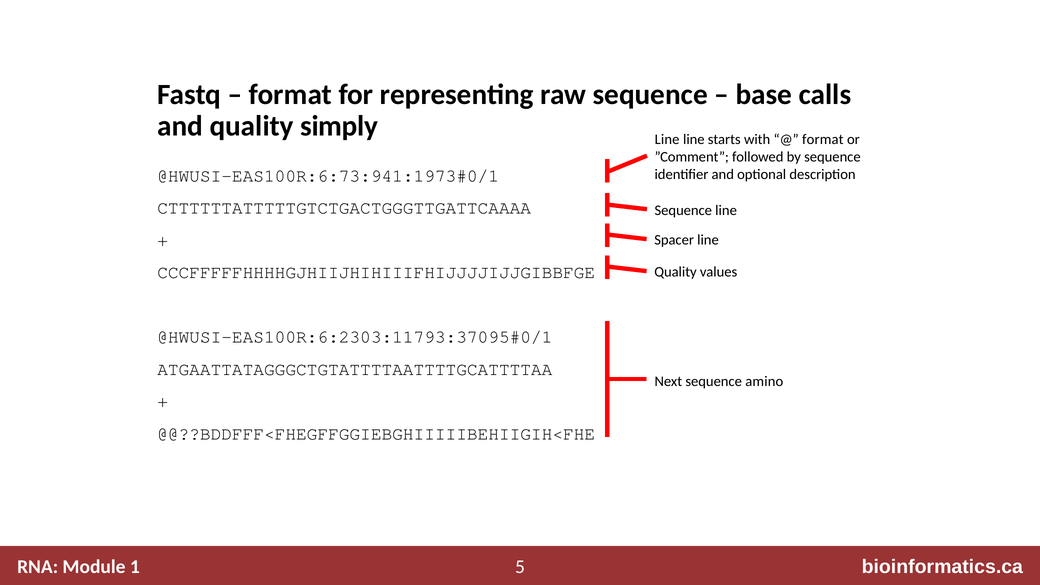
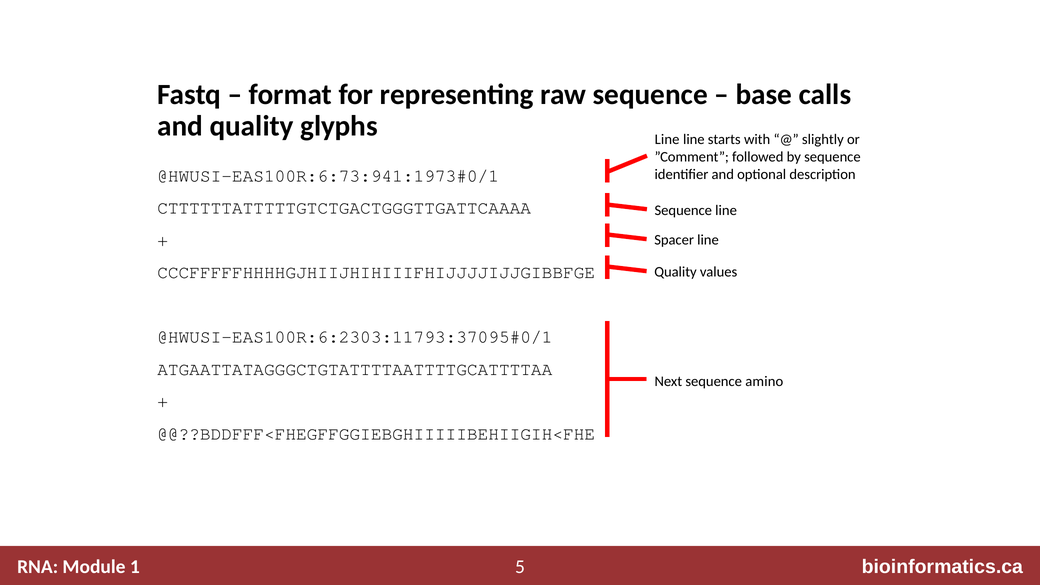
simply: simply -> glyphs (339, 126)
format: format -> slightly (823, 139)
